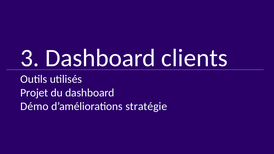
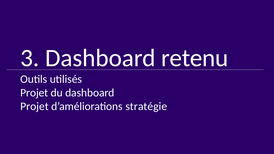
clients: clients -> retenu (195, 58)
Démo: Démo -> Projet (34, 107)
